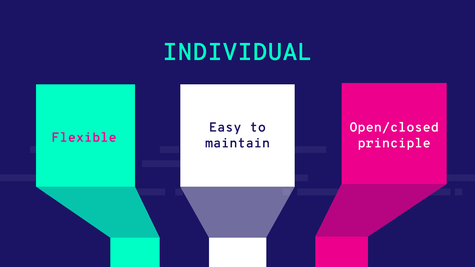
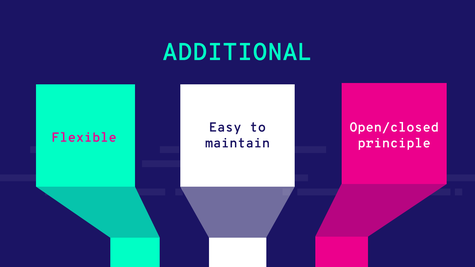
INDIVIDUAL: INDIVIDUAL -> ADDITIONAL (237, 52)
